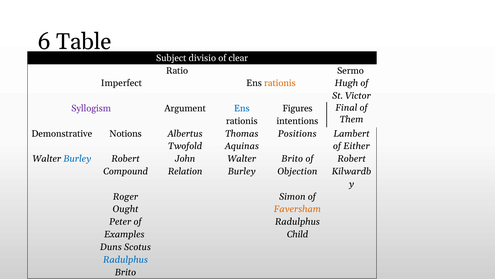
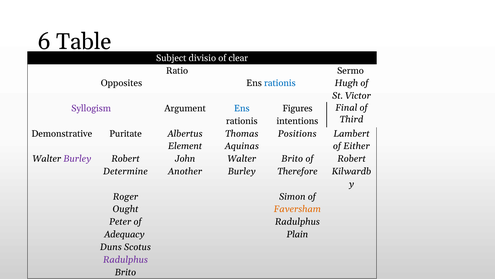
Imperfect: Imperfect -> Opposites (121, 83)
rationis colour: orange -> blue (280, 83)
Them: Them -> Third (352, 119)
Notions: Notions -> Puritate (126, 133)
Twofold: Twofold -> Element (185, 146)
Burley colour: blue -> purple (77, 159)
Compound: Compound -> Determine (125, 171)
Relation: Relation -> Another (185, 171)
Objection: Objection -> Therefore (297, 171)
Examples: Examples -> Adequacy (124, 234)
Child: Child -> Plain (297, 234)
Radulphus colour: blue -> purple (125, 259)
